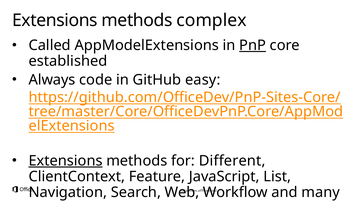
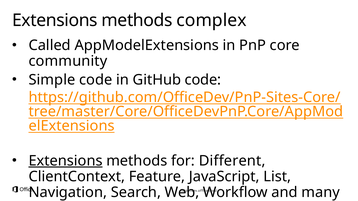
PnP underline: present -> none (253, 45)
established: established -> community (68, 61)
Always: Always -> Simple (52, 80)
GitHub easy: easy -> code (203, 80)
